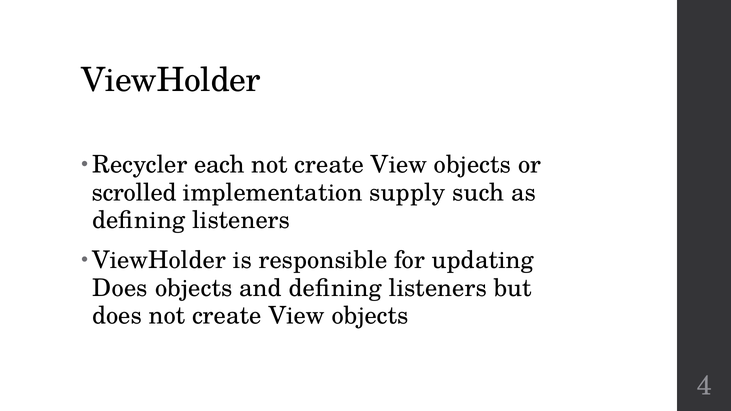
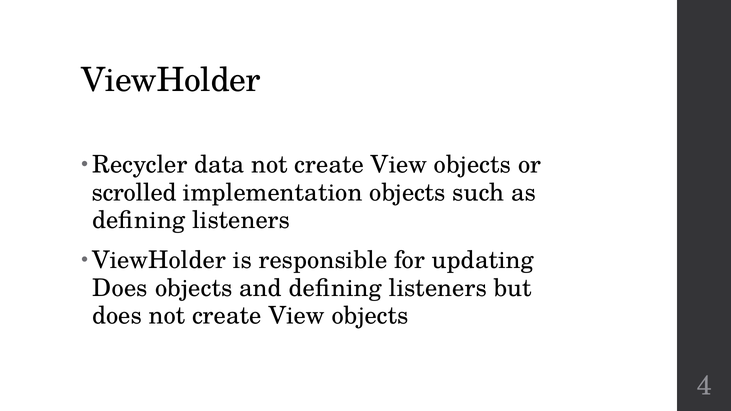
each: each -> data (219, 165)
implementation supply: supply -> objects (407, 193)
